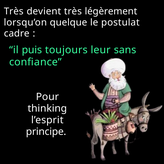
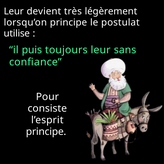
Très: Très -> Leur (14, 11)
lorsqu’on quelque: quelque -> principe (69, 22)
cadre: cadre -> utilise (17, 33)
thinking: thinking -> consiste (47, 108)
